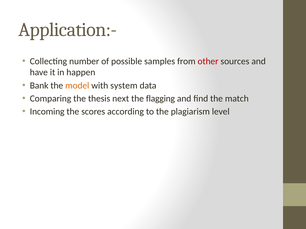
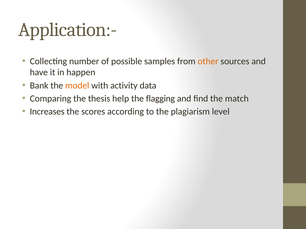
other colour: red -> orange (208, 61)
system: system -> activity (124, 86)
next: next -> help (121, 99)
Incoming: Incoming -> Increases (47, 112)
